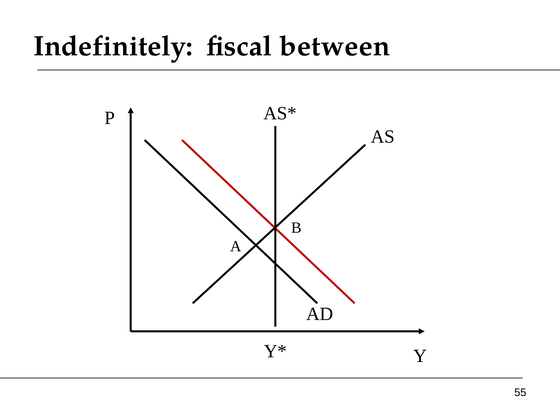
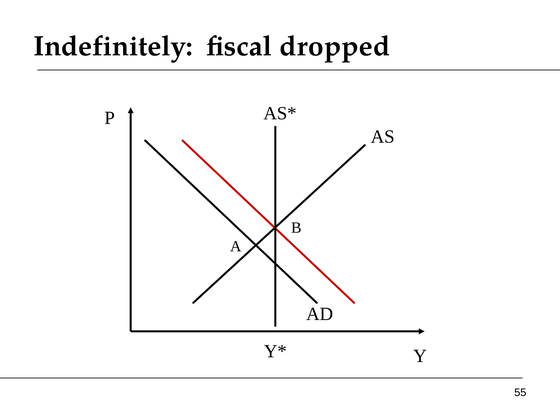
between: between -> dropped (335, 46)
